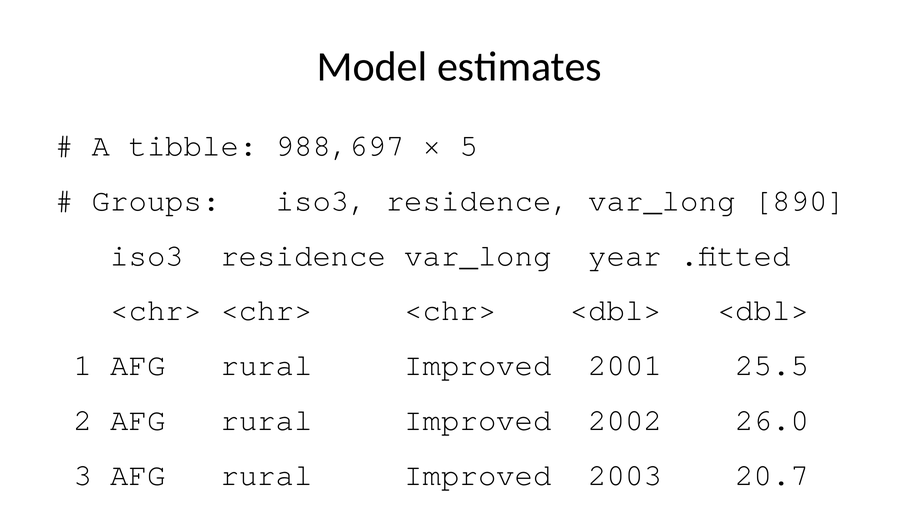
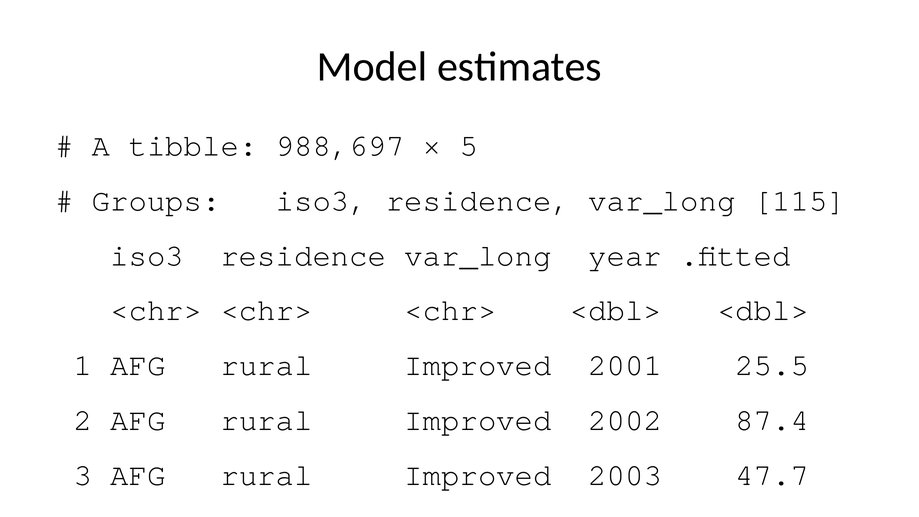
890: 890 -> 115 (800, 201)
26.0: 26.0 -> 87.4 (772, 420)
20.7: 20.7 -> 47.7 (772, 475)
